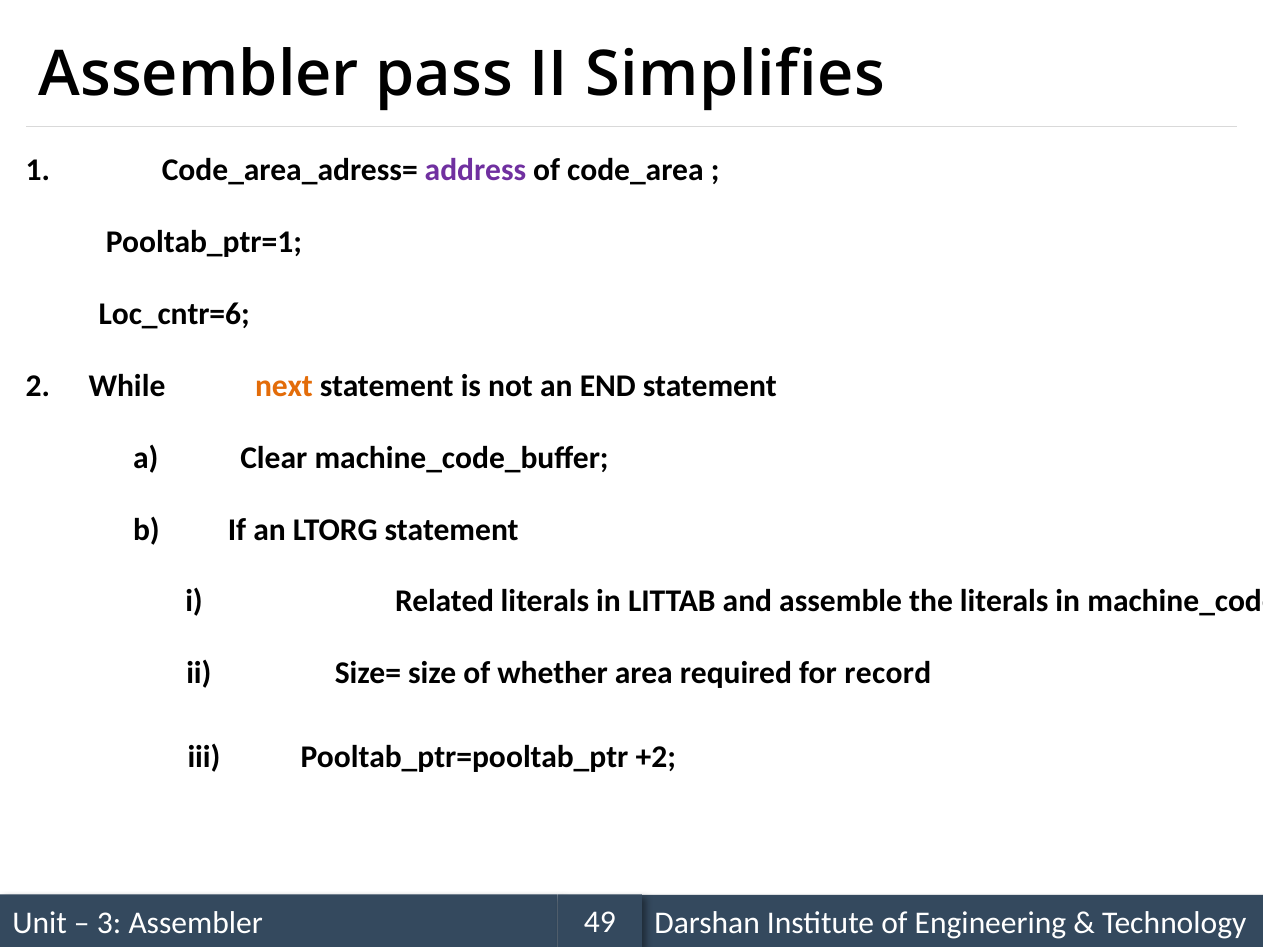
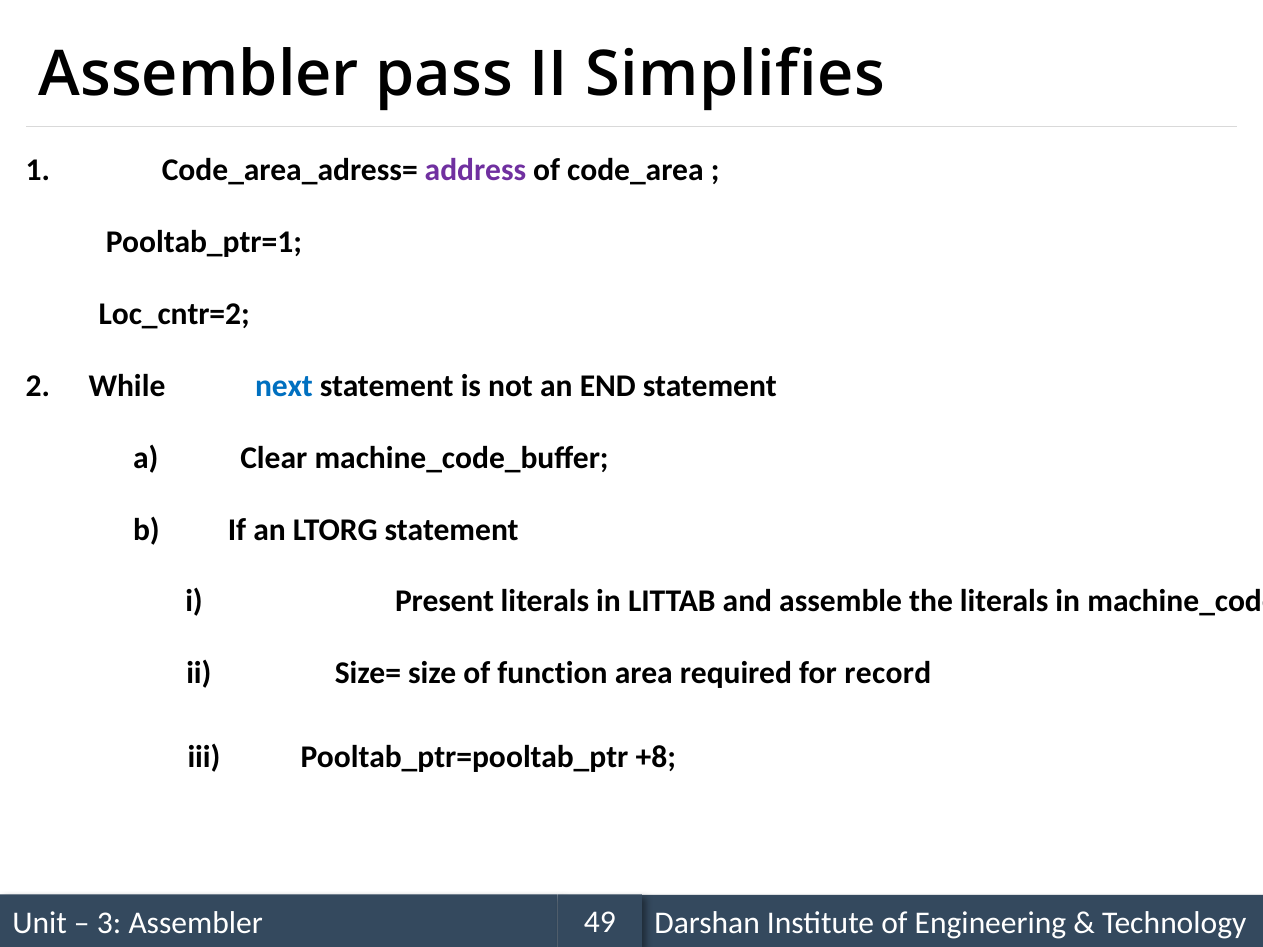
Loc_cntr=6: Loc_cntr=6 -> Loc_cntr=2 (174, 314)
next colour: orange -> blue (284, 386)
Related: Related -> Present (444, 601)
whether: whether -> function (552, 673)
+2: +2 -> +8 (656, 758)
